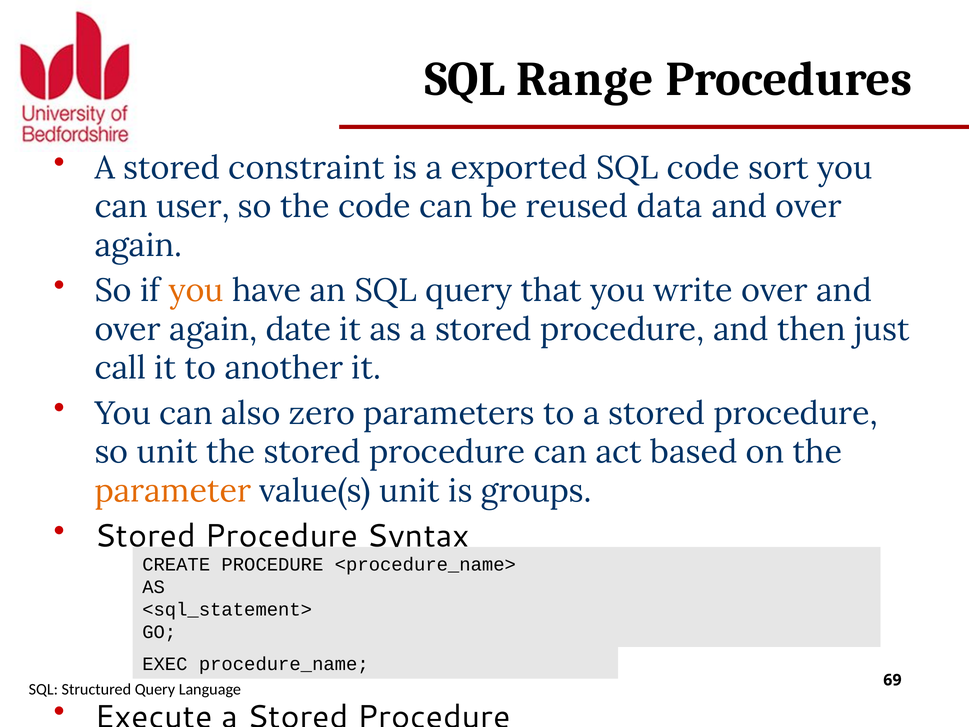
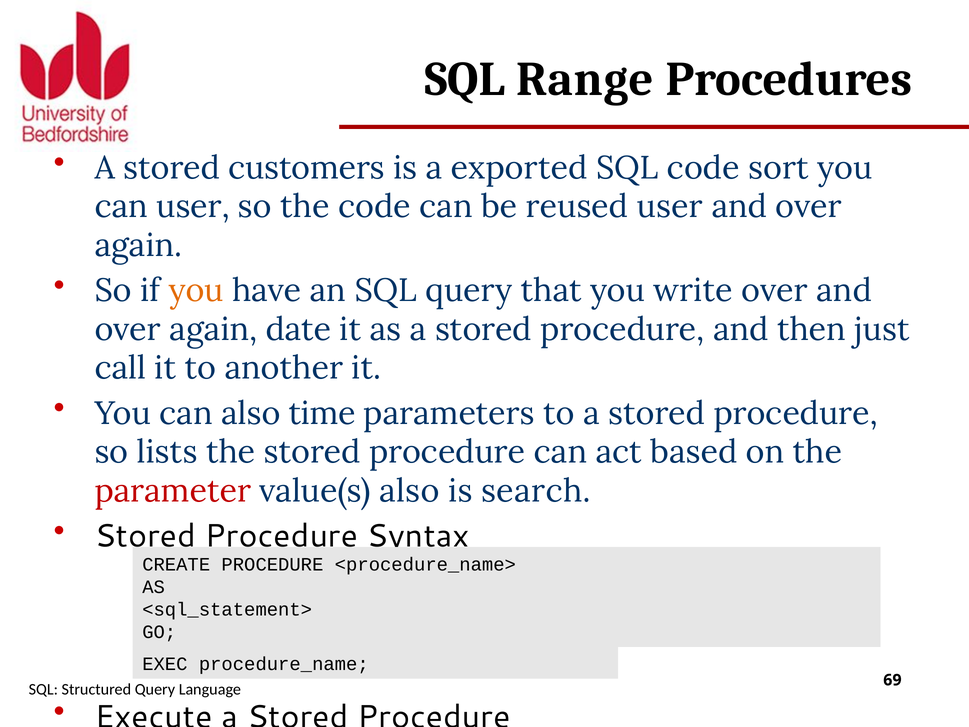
constraint: constraint -> customers (307, 168)
reused data: data -> user (670, 207)
zero: zero -> time (322, 413)
so unit: unit -> lists (167, 452)
parameter colour: orange -> red (173, 491)
value(s unit: unit -> also (409, 491)
groups: groups -> search (536, 491)
